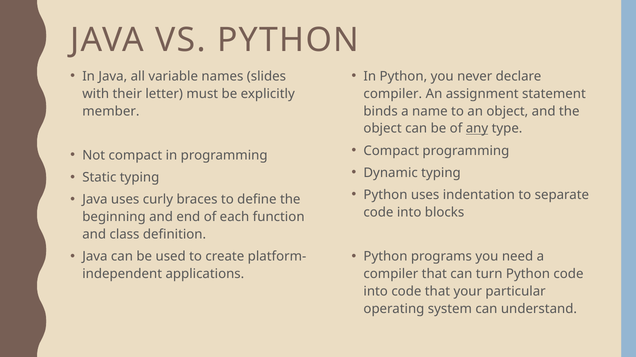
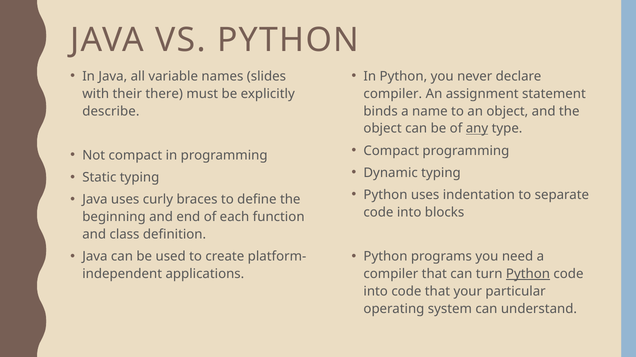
letter: letter -> there (164, 94)
member: member -> describe (111, 111)
Python underline: none -> present (528, 274)
